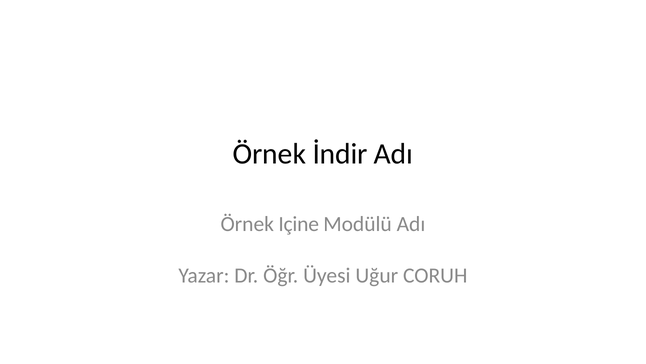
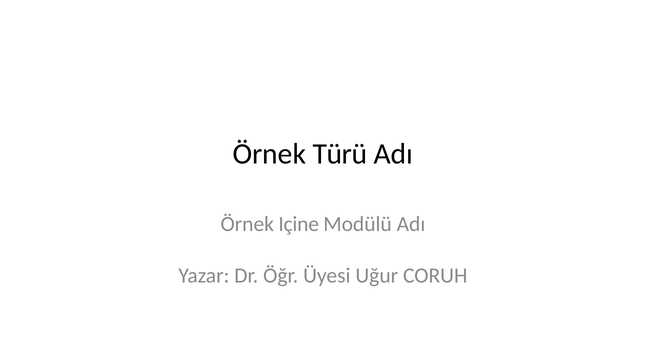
İndir: İndir -> Türü (340, 154)
